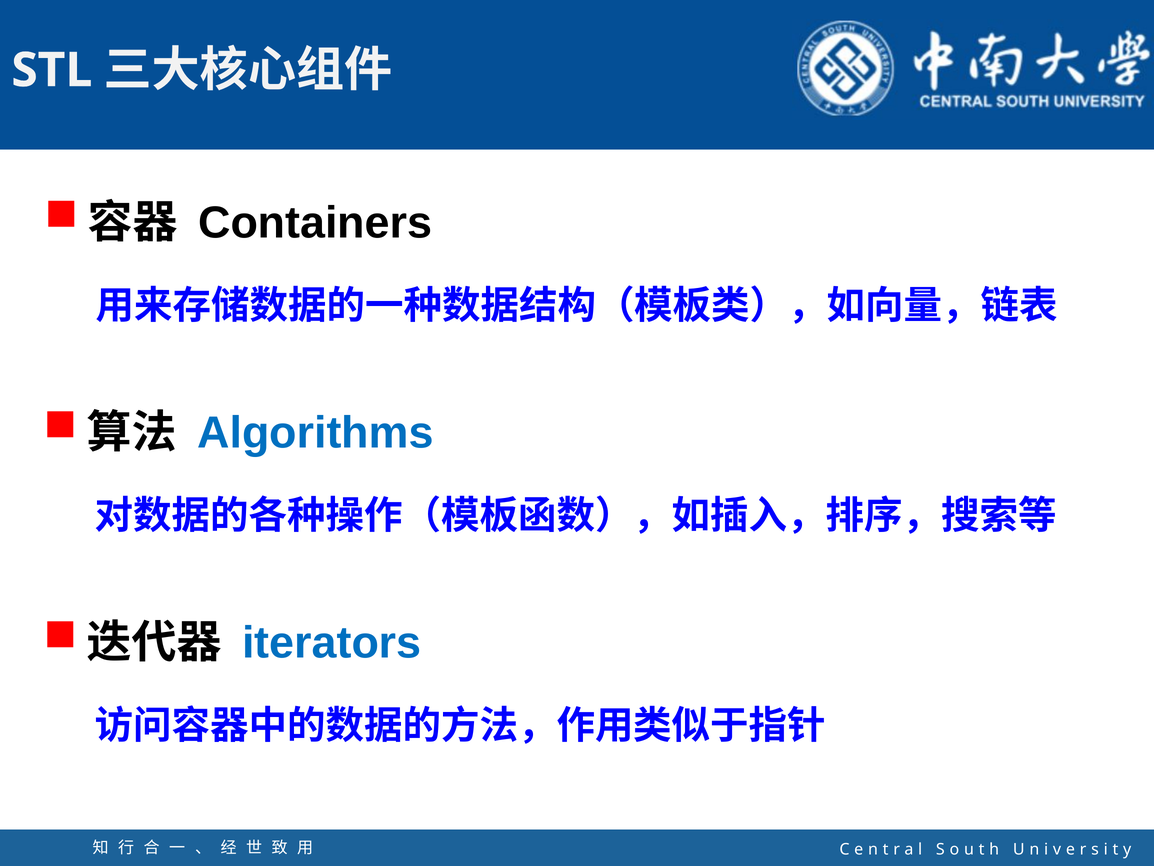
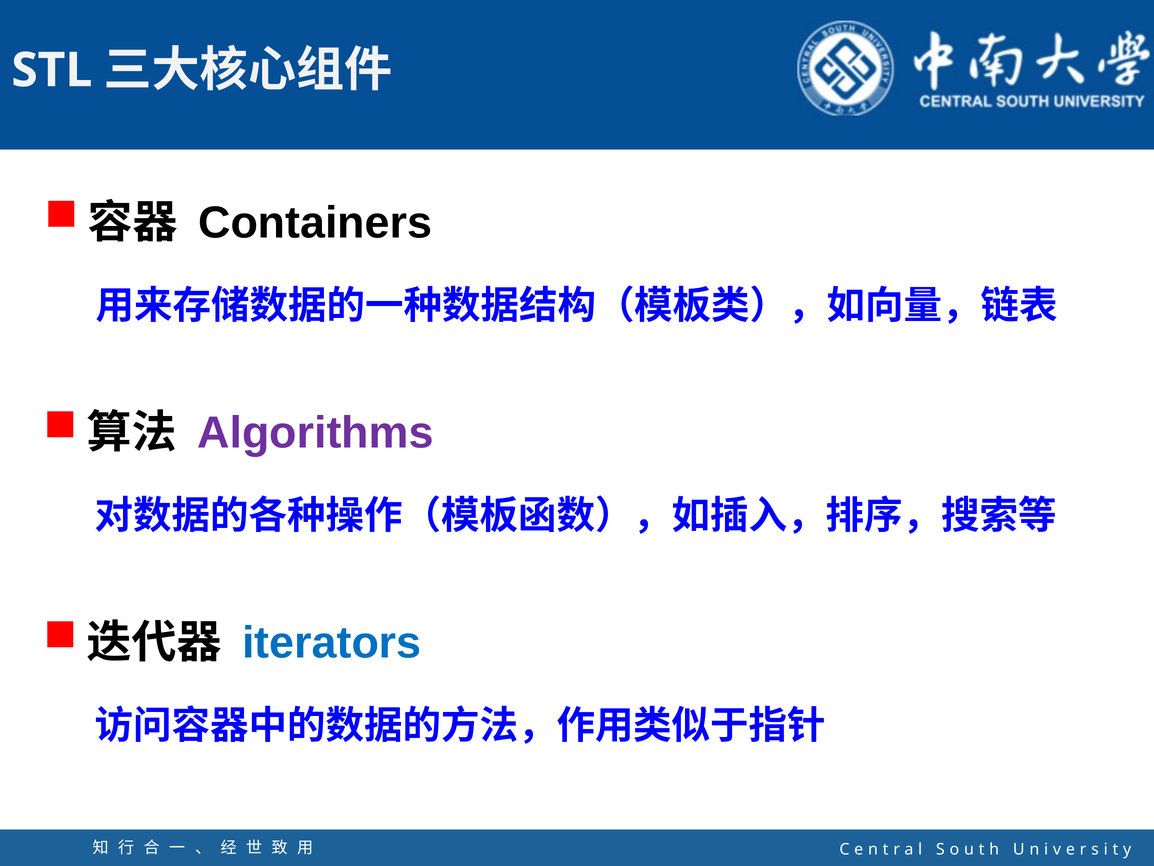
Algorithms colour: blue -> purple (315, 433)
